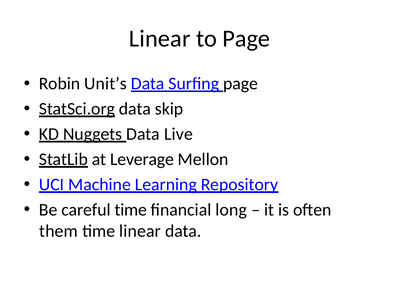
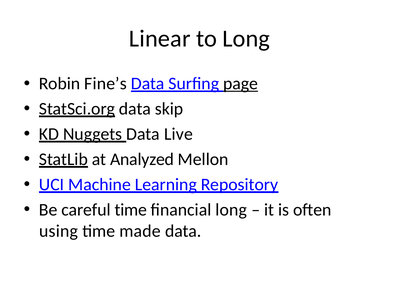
to Page: Page -> Long (246, 39)
Unit’s: Unit’s -> Fine’s (106, 84)
page underline: none -> present (241, 84)
Leverage: Leverage -> Analyzed (142, 159)
them: them -> using (59, 231)
time linear: linear -> made (140, 231)
